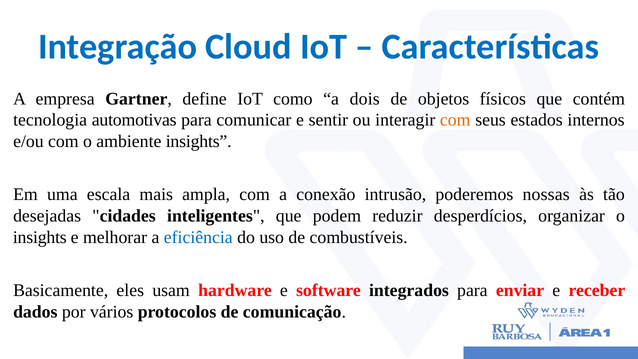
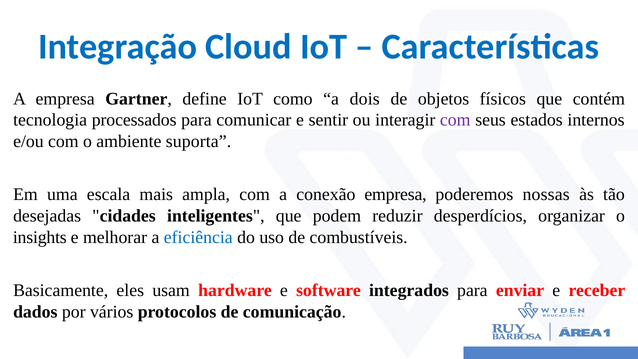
automotivas: automotivas -> processados (134, 120)
com colour: orange -> purple (455, 120)
ambiente insights: insights -> suporta (199, 141)
conexão intrusão: intrusão -> empresa (396, 195)
